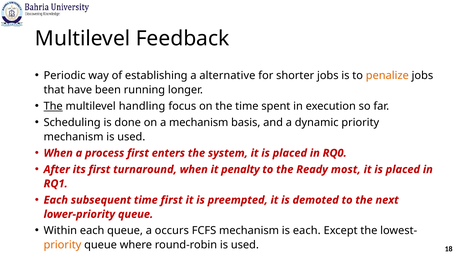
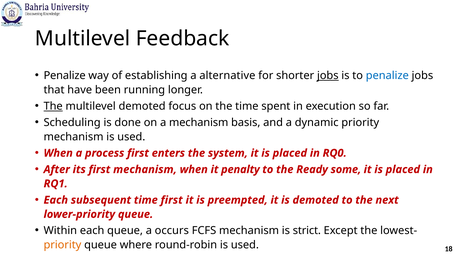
Periodic: Periodic -> Penalize (65, 76)
jobs underline: none -> present (328, 76)
penalize colour: orange -> blue (387, 76)
multilevel handling: handling -> demoted (142, 106)
first turnaround: turnaround -> mechanism (145, 170)
most: most -> some (346, 170)
is each: each -> strict (307, 231)
